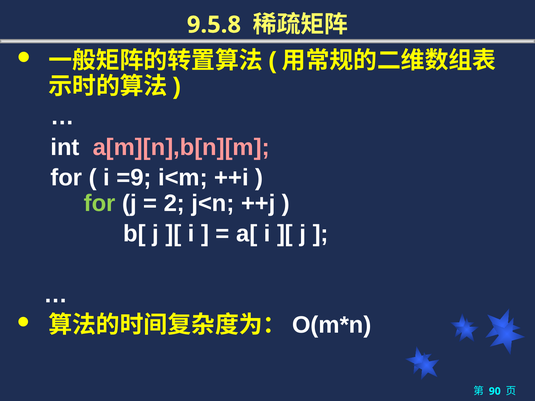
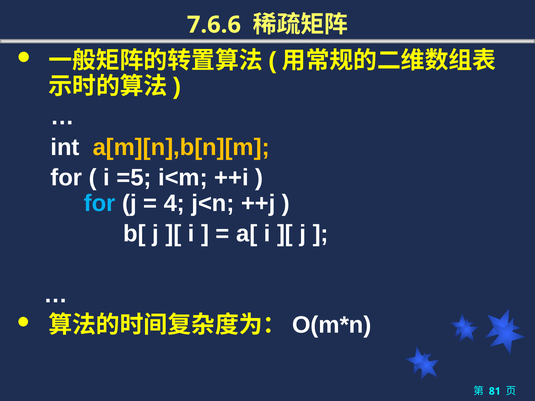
9.5.8: 9.5.8 -> 7.6.6 (214, 25)
a[m][n],b[n][m colour: pink -> yellow (181, 147)
=9: =9 -> =5 (134, 178)
for colour: light green -> light blue (100, 203)
2: 2 -> 4 (174, 203)
90: 90 -> 81 (495, 391)
